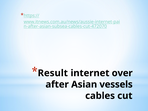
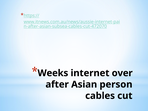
Result: Result -> Weeks (53, 73)
vessels: vessels -> person (116, 84)
